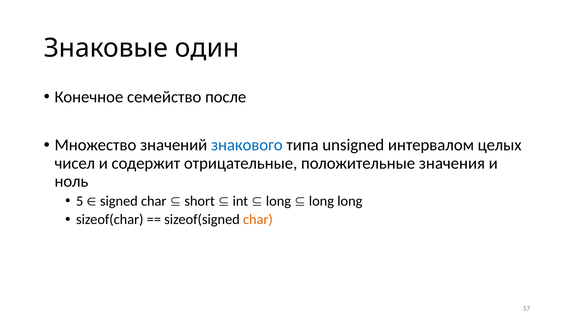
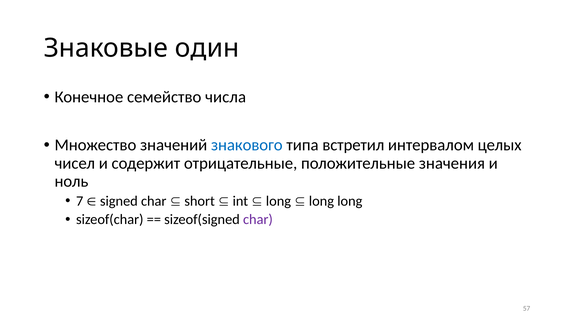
после: после -> числа (226, 97)
unsigned: unsigned -> встретил (353, 145)
5: 5 -> 7 (80, 201)
char colour: orange -> purple (258, 219)
